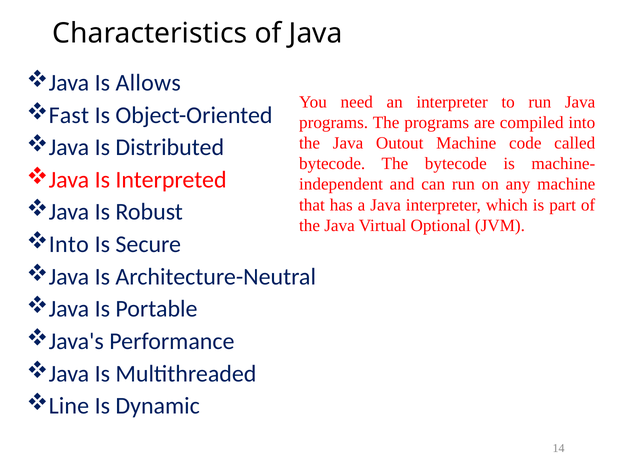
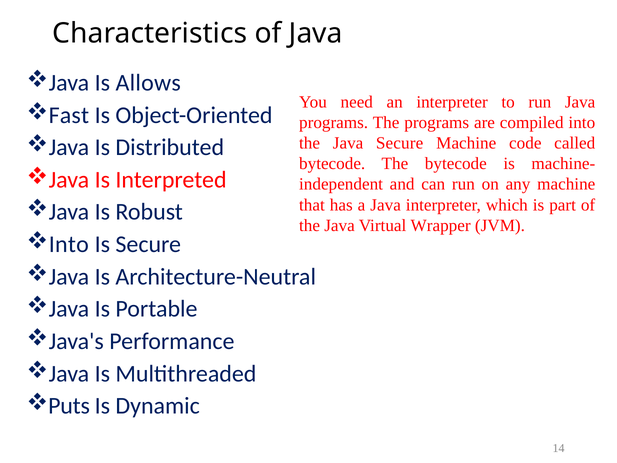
Java Outout: Outout -> Secure (400, 143)
Optional: Optional -> Wrapper (441, 225)
Line: Line -> Puts (69, 406)
